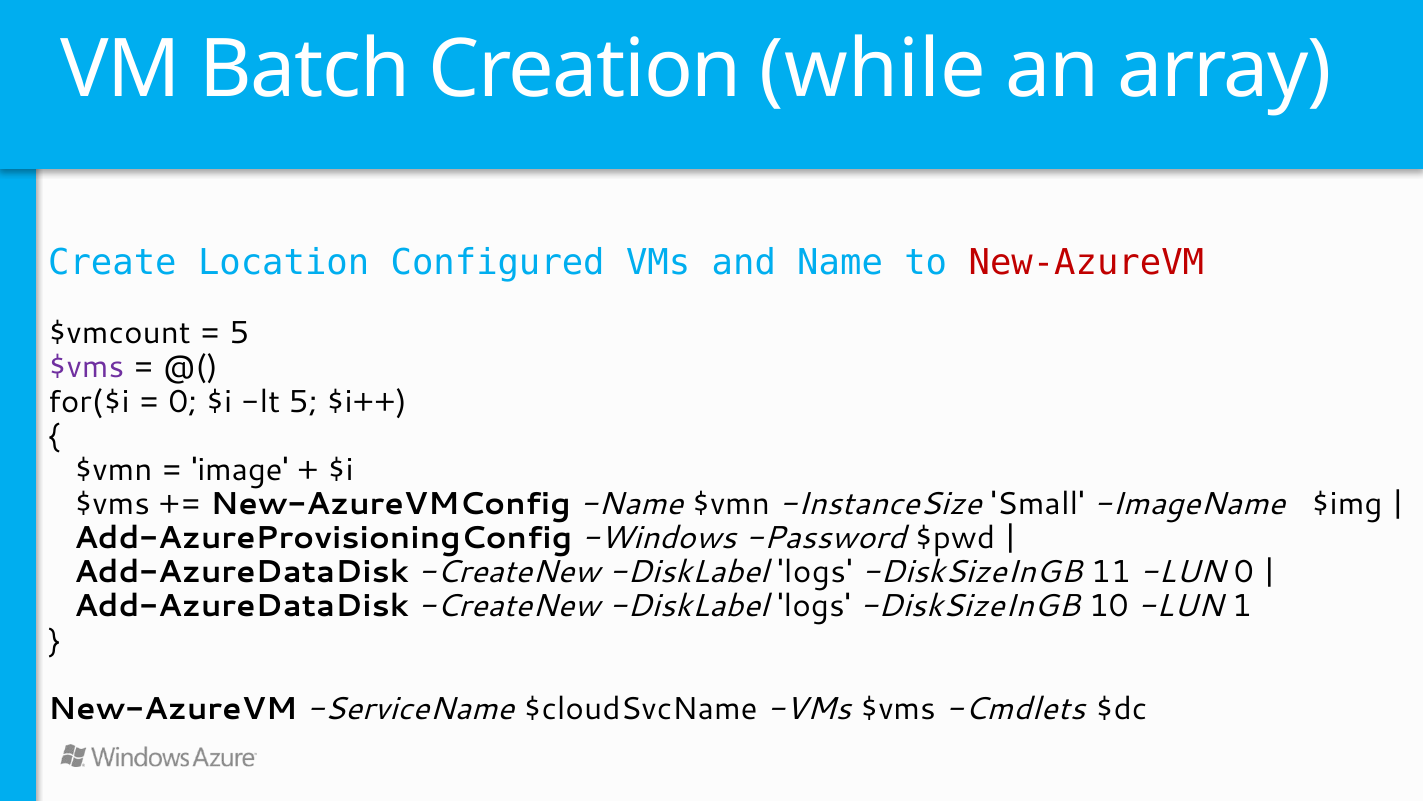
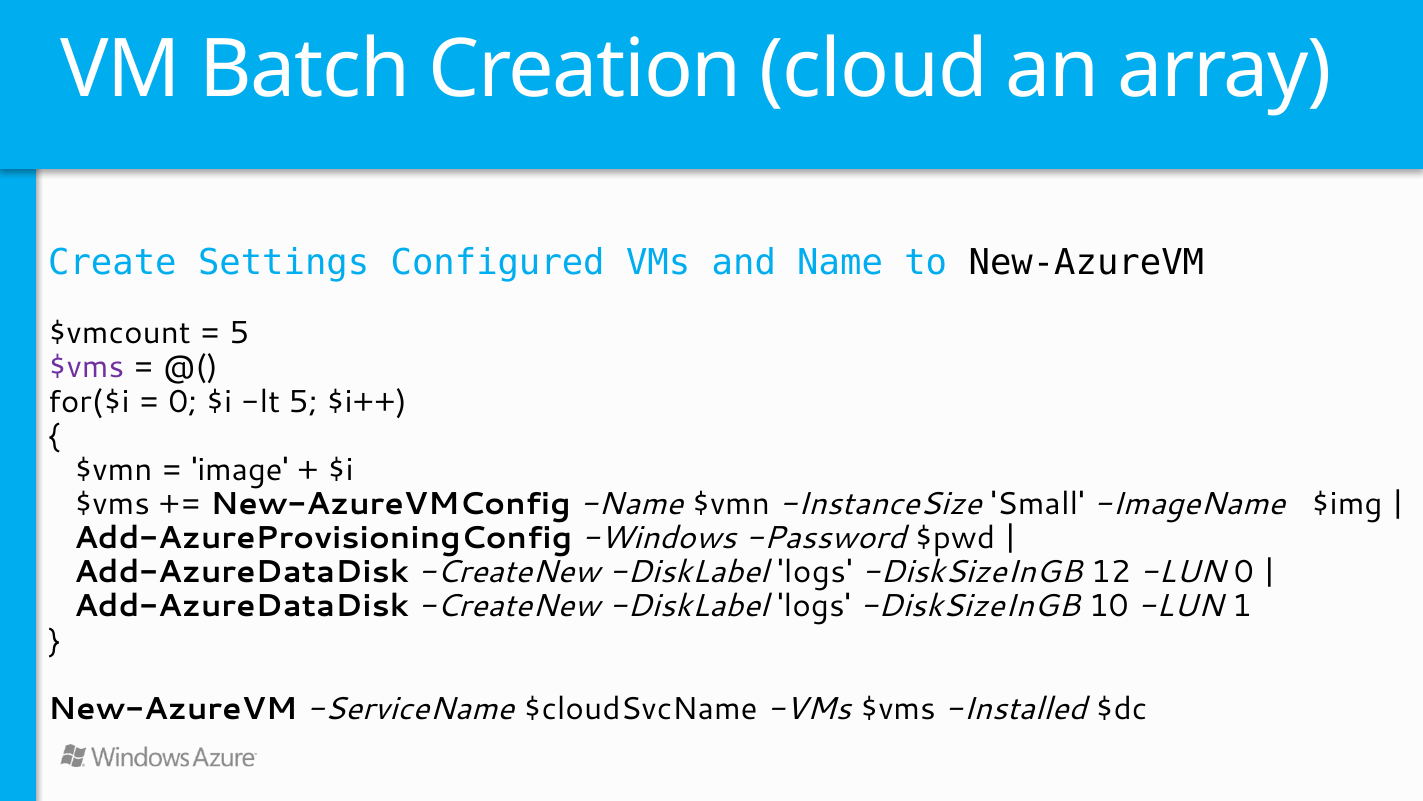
while: while -> cloud (874, 70)
Location: Location -> Settings (284, 263)
New-AzureVM colour: red -> black (1086, 263)
11: 11 -> 12 (1111, 572)
Cmdlets: Cmdlets -> Installed (1016, 708)
